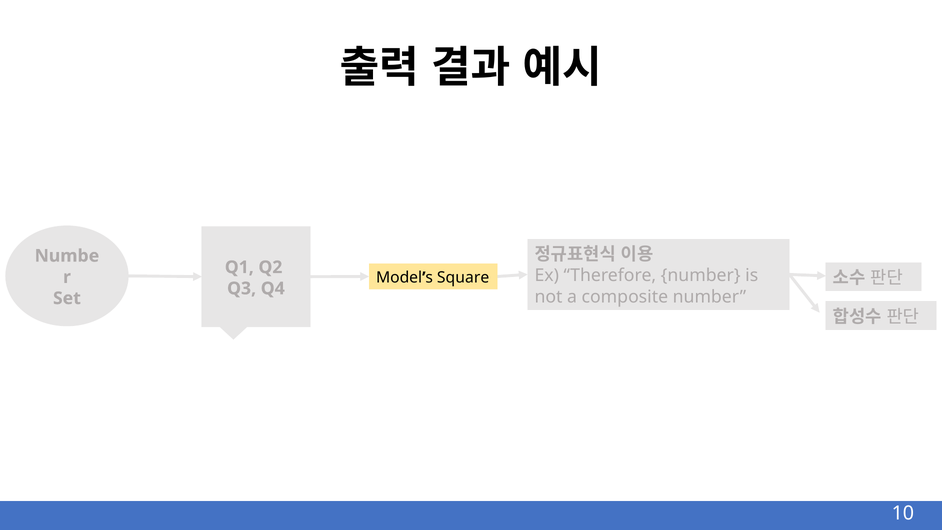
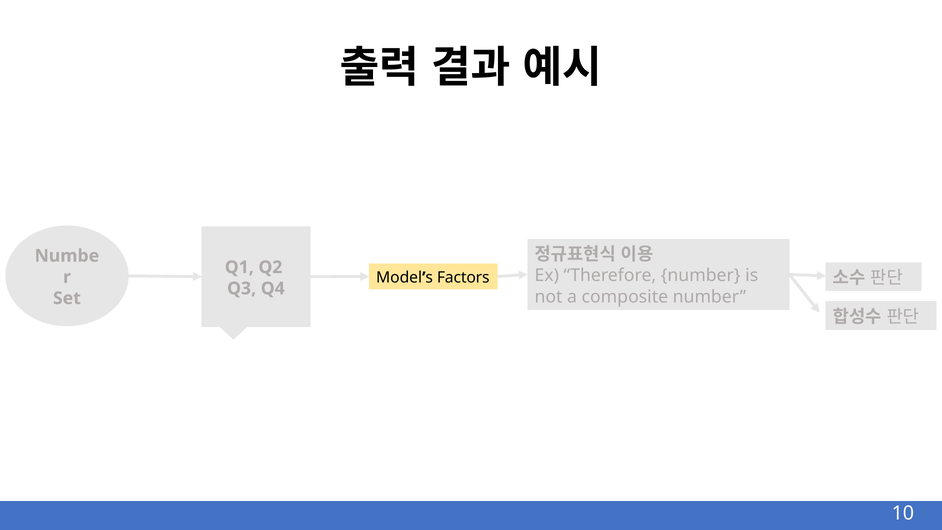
Square: Square -> Factors (463, 278)
